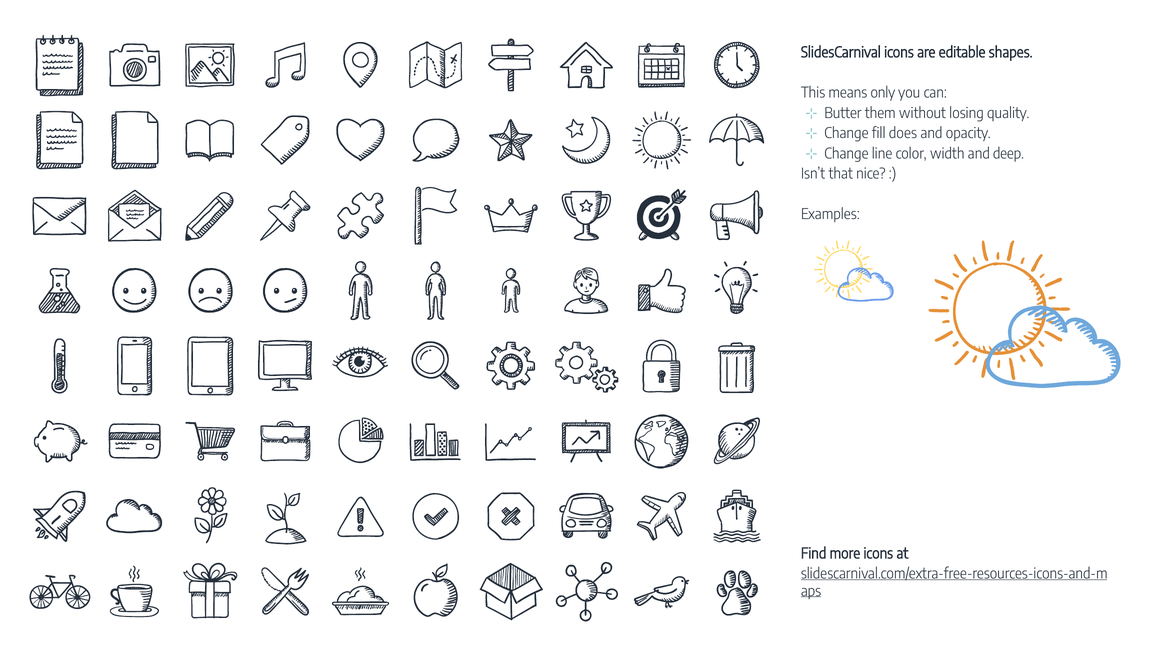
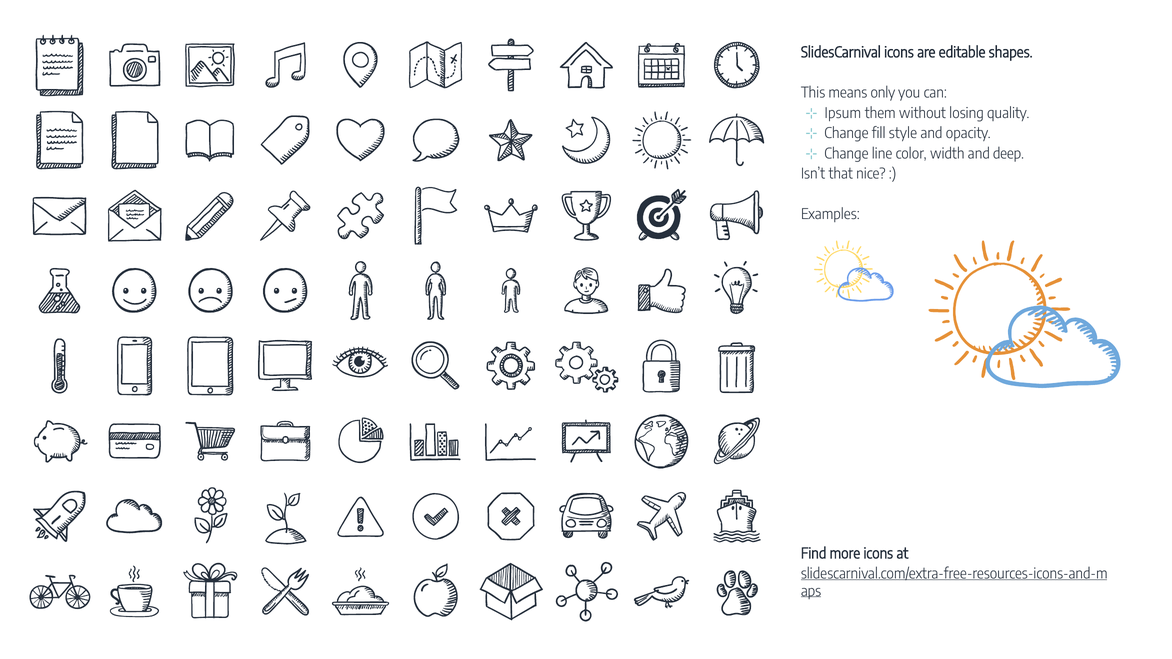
Butter: Butter -> Ipsum (843, 113)
does: does -> style (903, 133)
